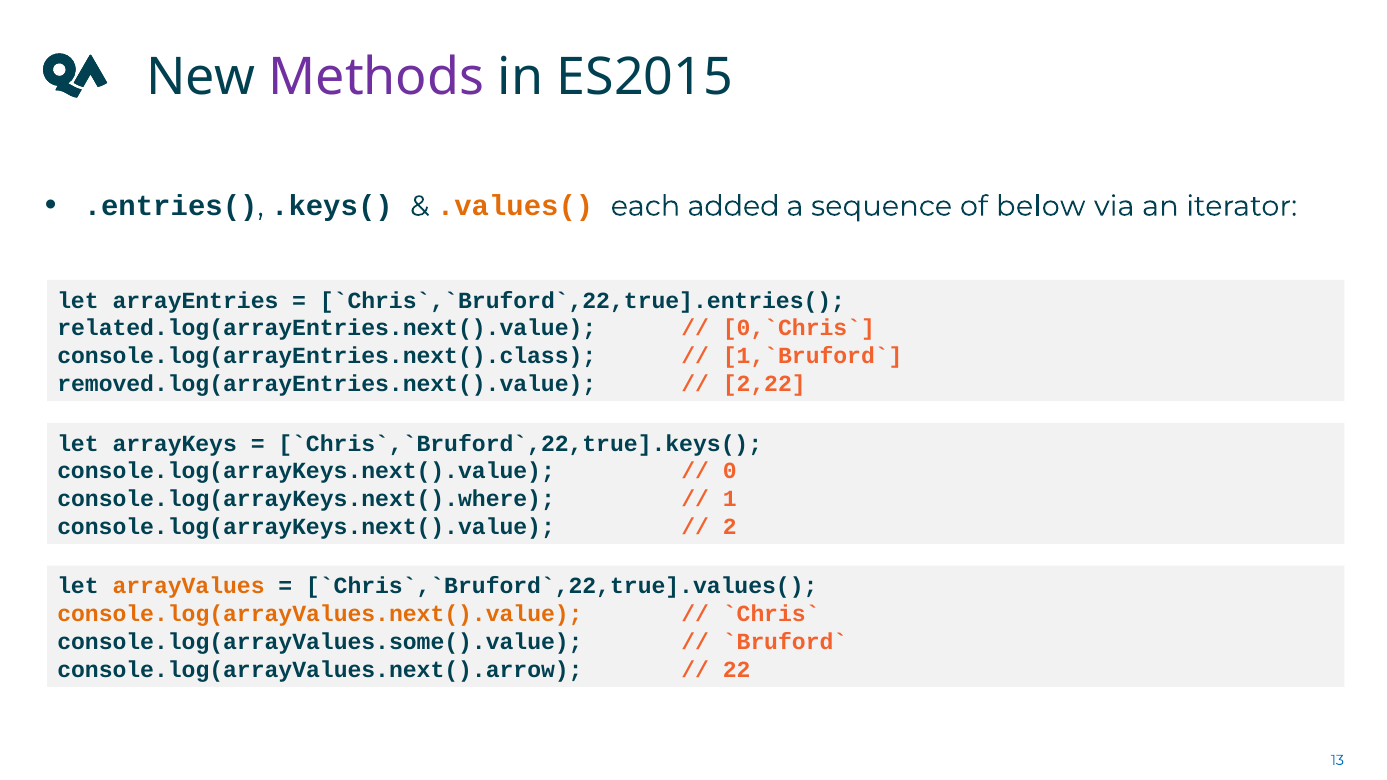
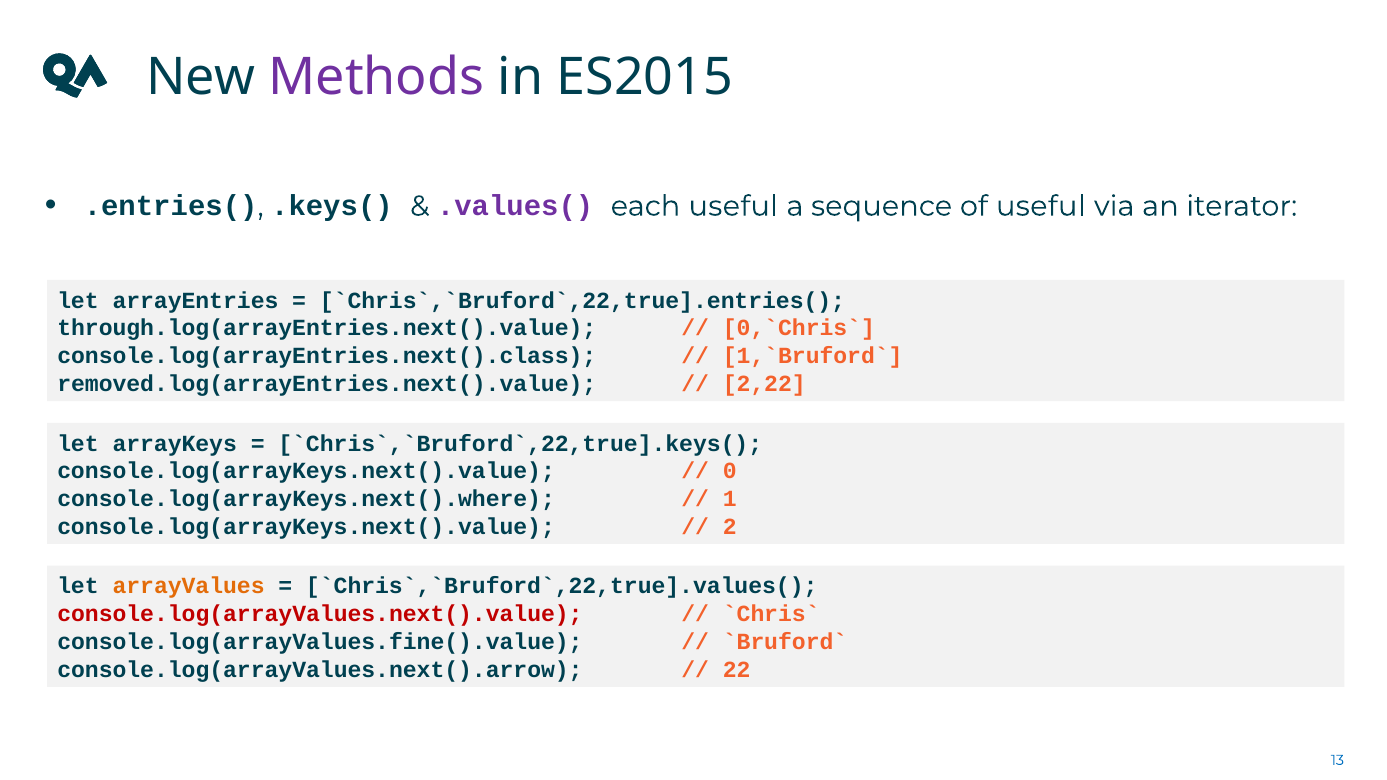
.values( colour: orange -> purple (515, 206)
each added: added -> useful (733, 206)
of below: below -> useful (1041, 206)
related.log(arrayEntries.next().value: related.log(arrayEntries.next().value -> through.log(arrayEntries.next().value (327, 328)
console.log(arrayValues.next().value colour: orange -> red (320, 614)
console.log(arrayValues.some().value: console.log(arrayValues.some().value -> console.log(arrayValues.fine().value (320, 642)
